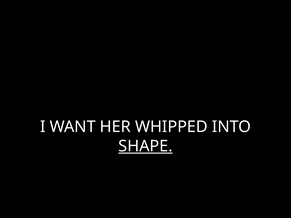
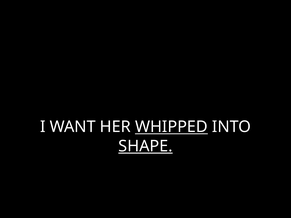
WHIPPED underline: none -> present (171, 127)
